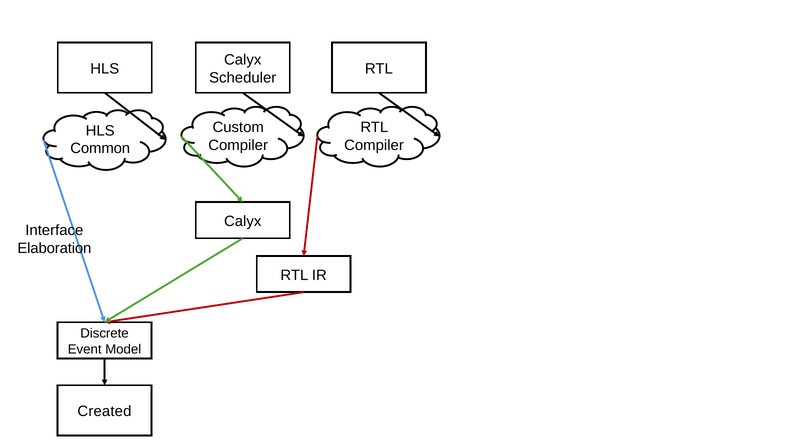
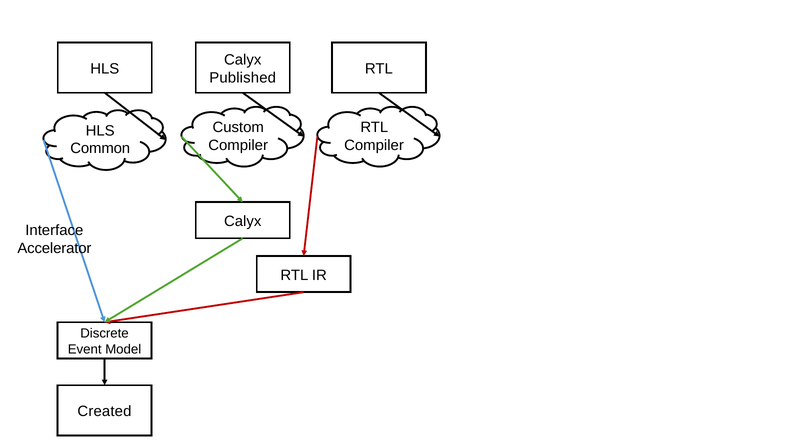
Scheduler: Scheduler -> Published (243, 78)
Elaboration: Elaboration -> Accelerator (54, 248)
